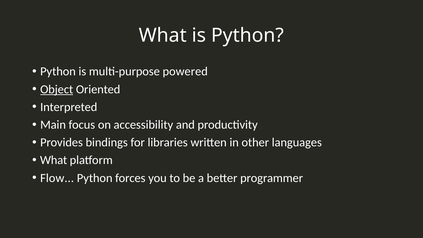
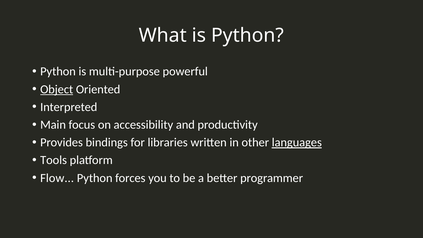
powered: powered -> powerful (185, 72)
languages underline: none -> present (297, 142)
What: What -> Tools (54, 160)
